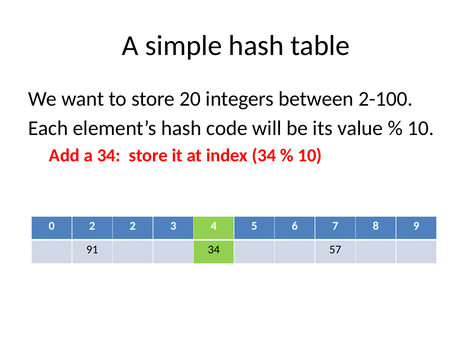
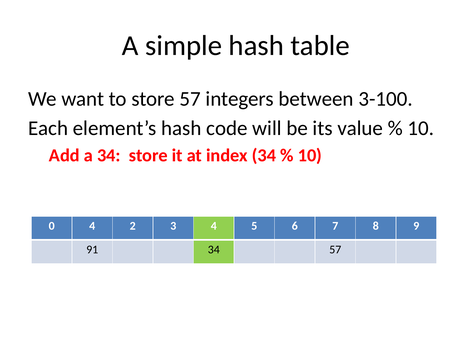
store 20: 20 -> 57 (190, 99)
2-100: 2-100 -> 3-100 (386, 99)
0 2: 2 -> 4 (92, 226)
